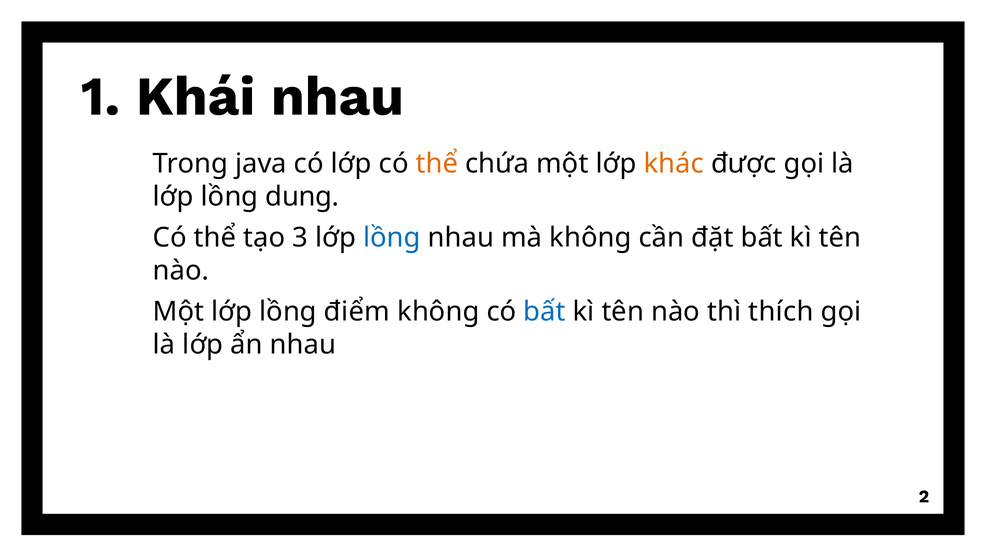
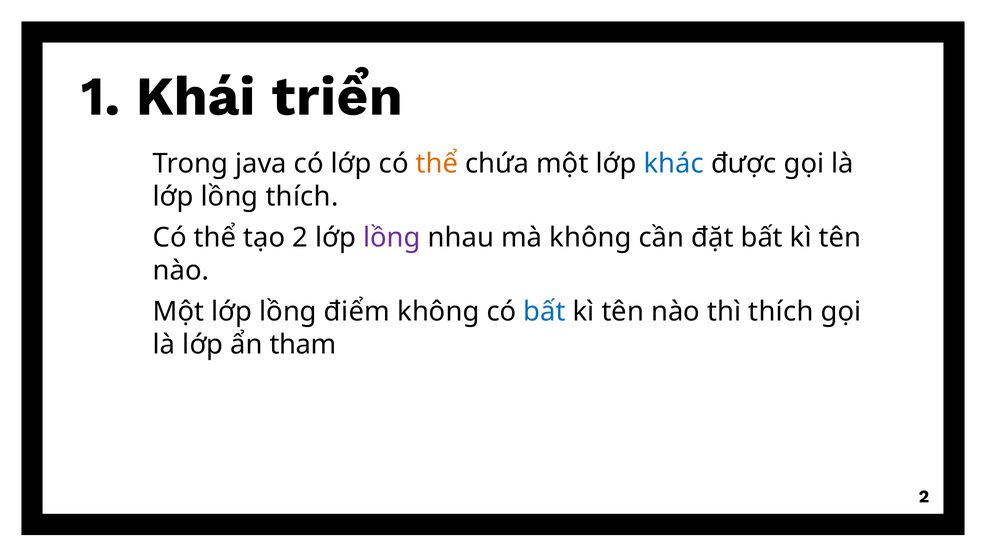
Khái nhau: nhau -> triển (337, 97)
khác colour: orange -> blue (674, 164)
lồng dung: dung -> thích (302, 197)
tạo 3: 3 -> 2 (300, 238)
lồng colour: blue -> purple (392, 238)
ẩn nhau: nhau -> tham (303, 345)
